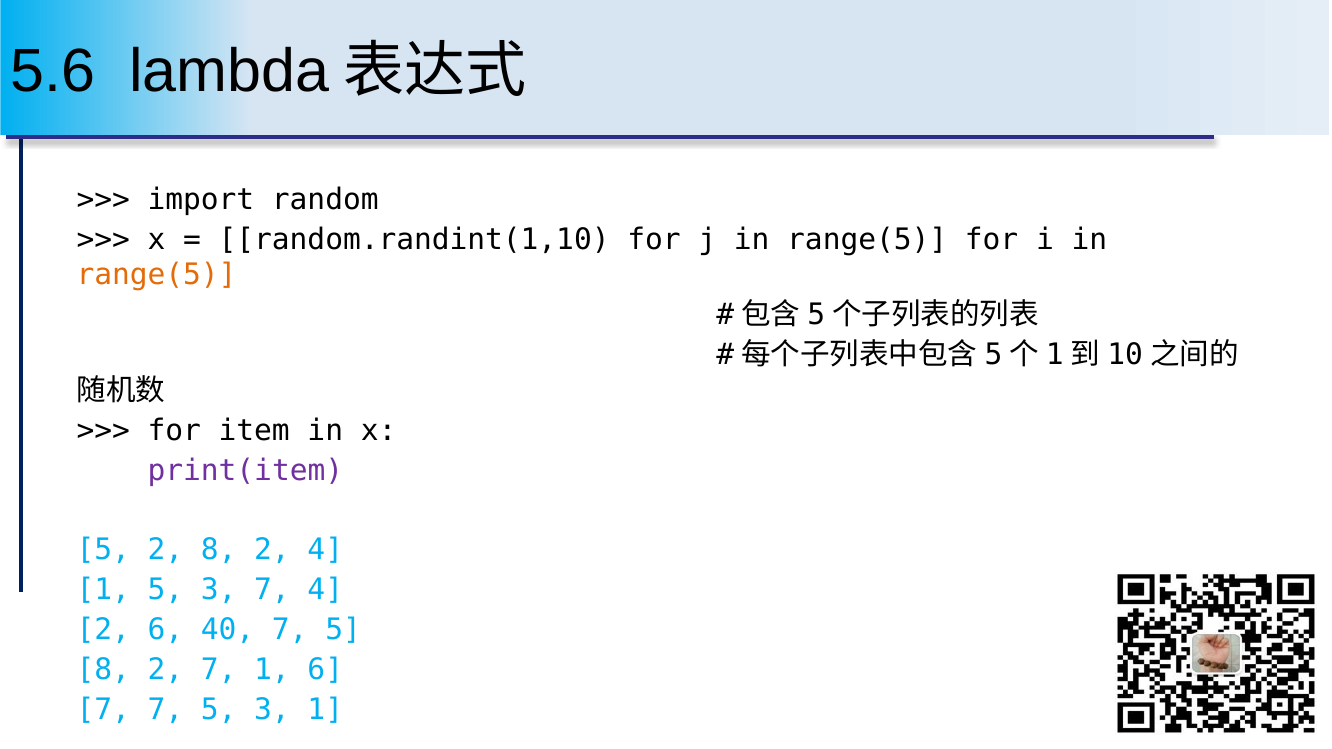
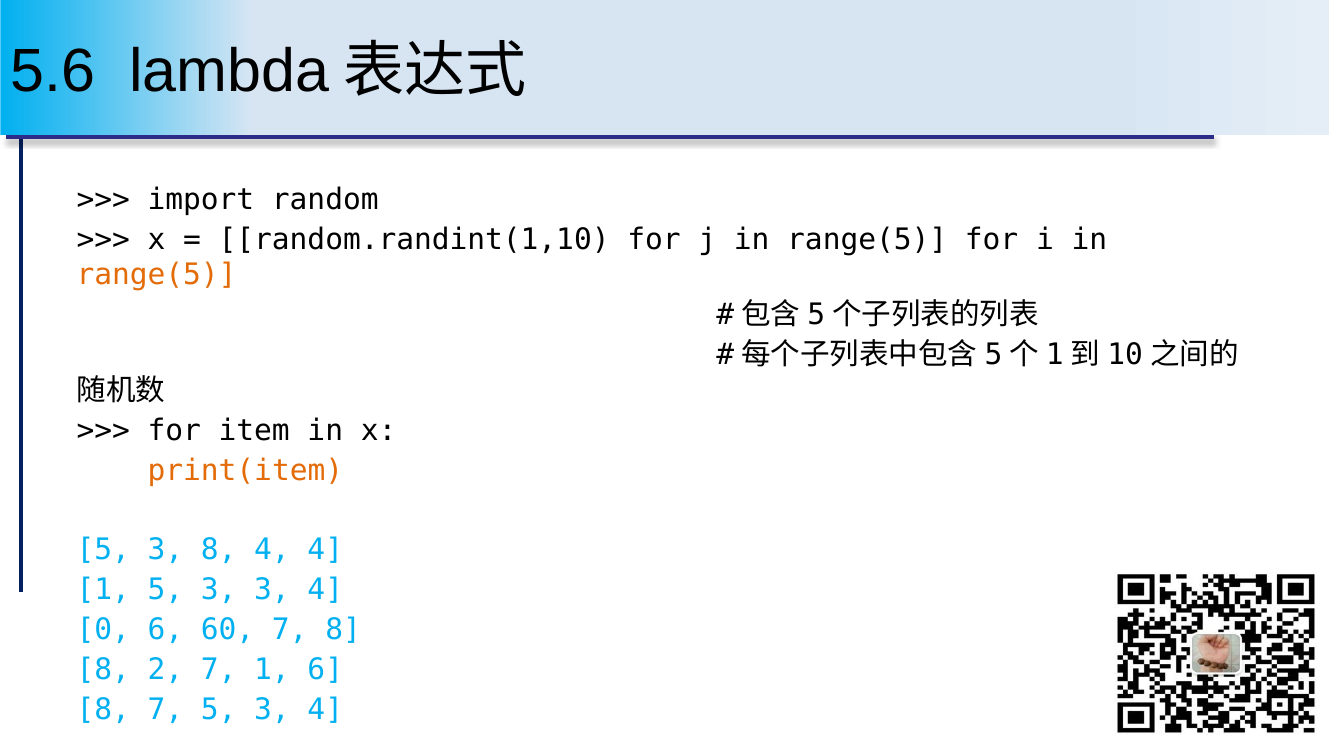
print(item colour: purple -> orange (245, 470)
2: 2 -> 3 (165, 550)
2: 2 -> 4 (272, 550)
3 7: 7 -> 3 (272, 590)
2: 2 -> 0 (103, 630)
40: 40 -> 60 (228, 630)
5: 5 -> 8 (343, 630)
7: 7 -> 8 (103, 710)
5 3 1: 1 -> 4 (325, 710)
